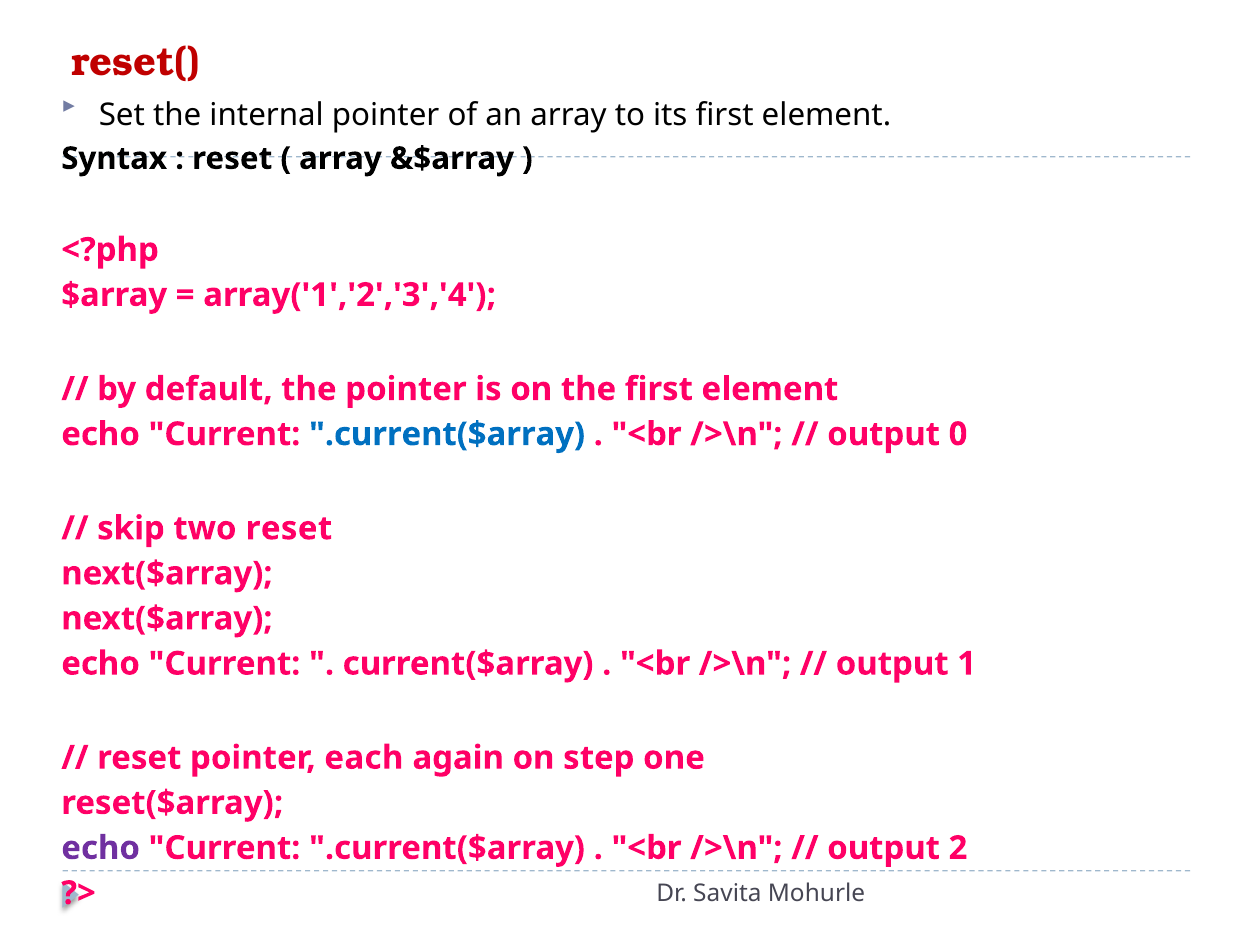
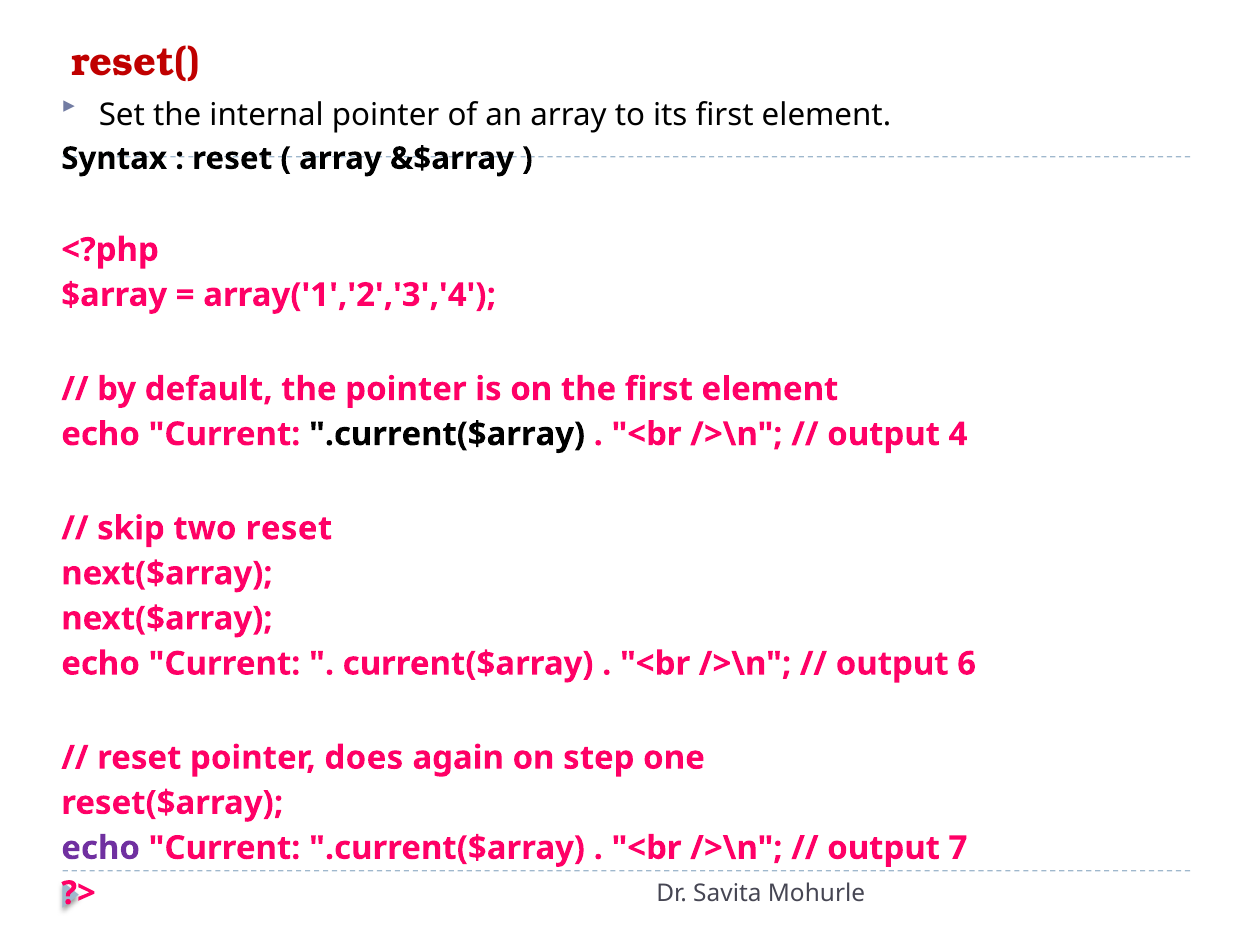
.current($array colour: blue -> black (447, 434)
0: 0 -> 4 (958, 434)
1: 1 -> 6 (967, 663)
each: each -> does (364, 758)
2: 2 -> 7 (958, 848)
